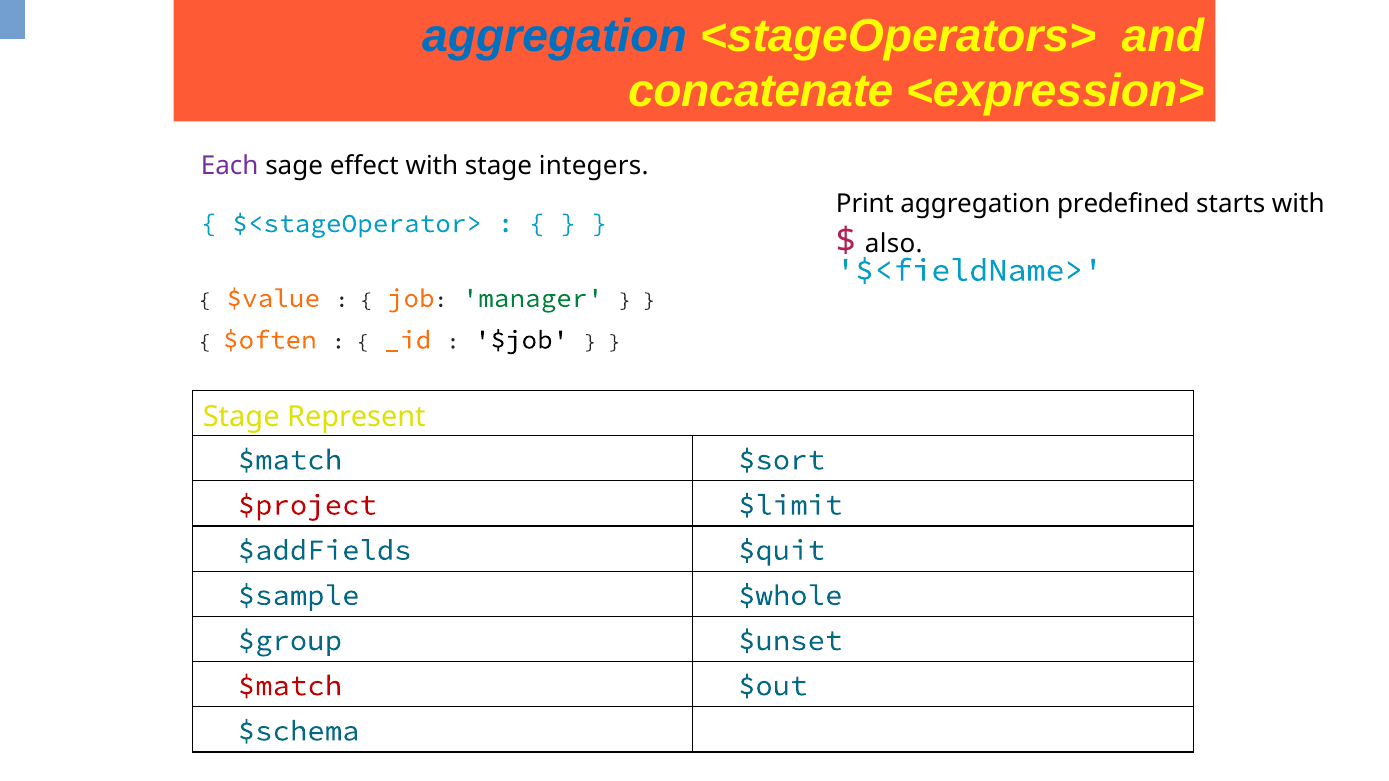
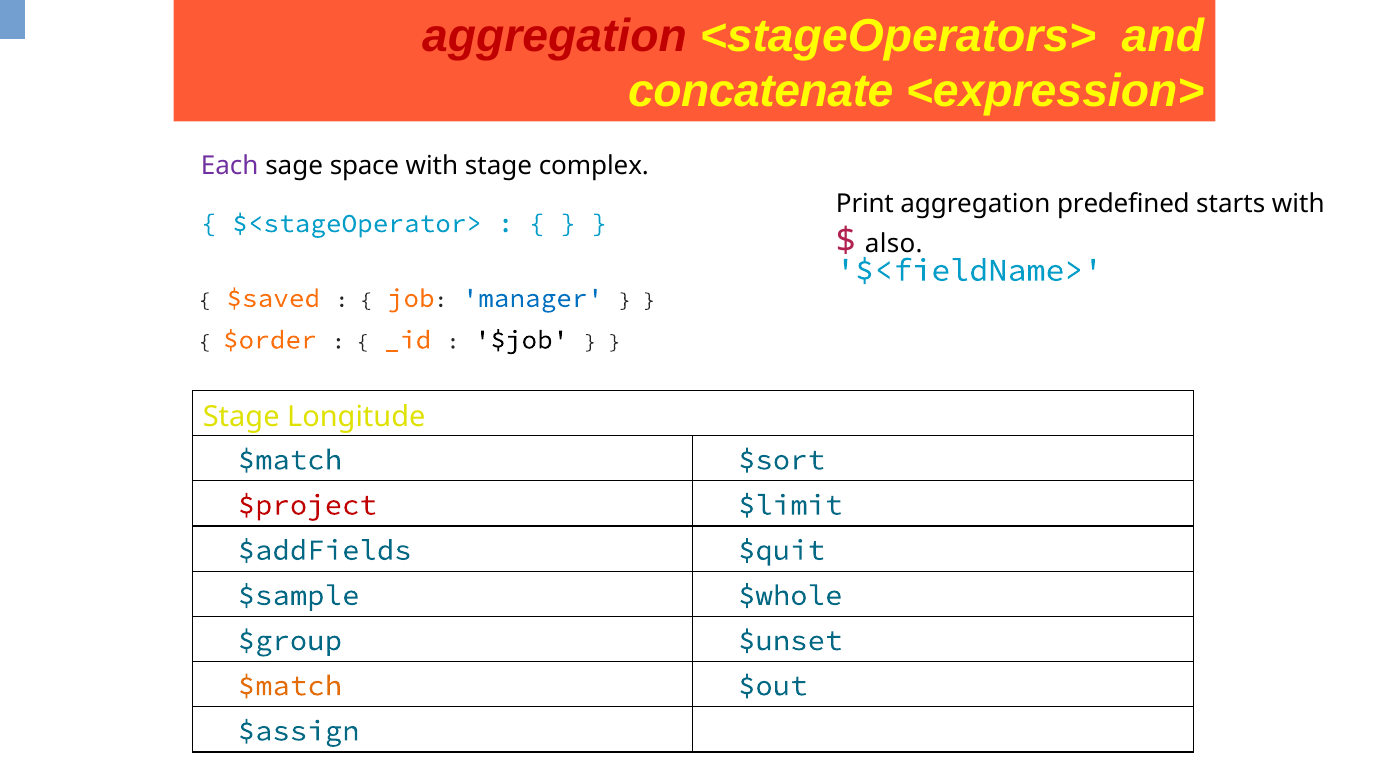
aggregation colour: blue -> red (554, 36)
effect: effect -> space (364, 166)
integers: integers -> complex (594, 166)
$value: $value -> $saved (273, 298)
manager colour: green -> blue (533, 298)
$often: $often -> $order (270, 340)
Represent: Represent -> Longitude (356, 417)
$match colour: red -> orange (290, 686)
$schema: $schema -> $assign (299, 731)
